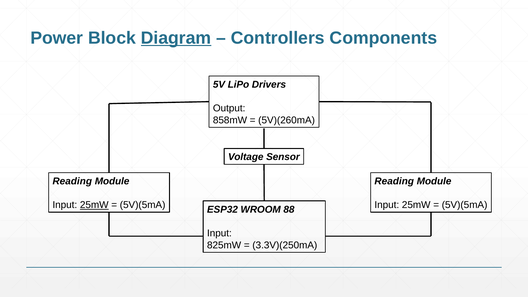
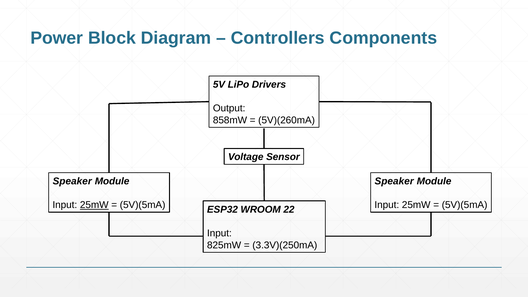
Diagram underline: present -> none (176, 38)
Reading: Reading -> Speaker (72, 181)
Reading: Reading -> Speaker (394, 181)
88: 88 -> 22 (289, 209)
